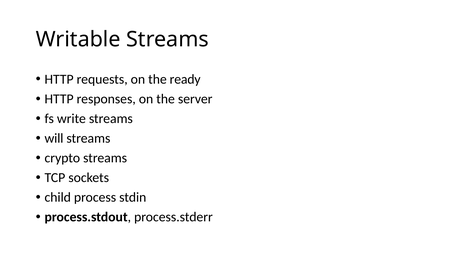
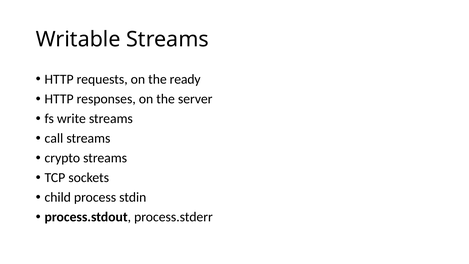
will: will -> call (54, 138)
